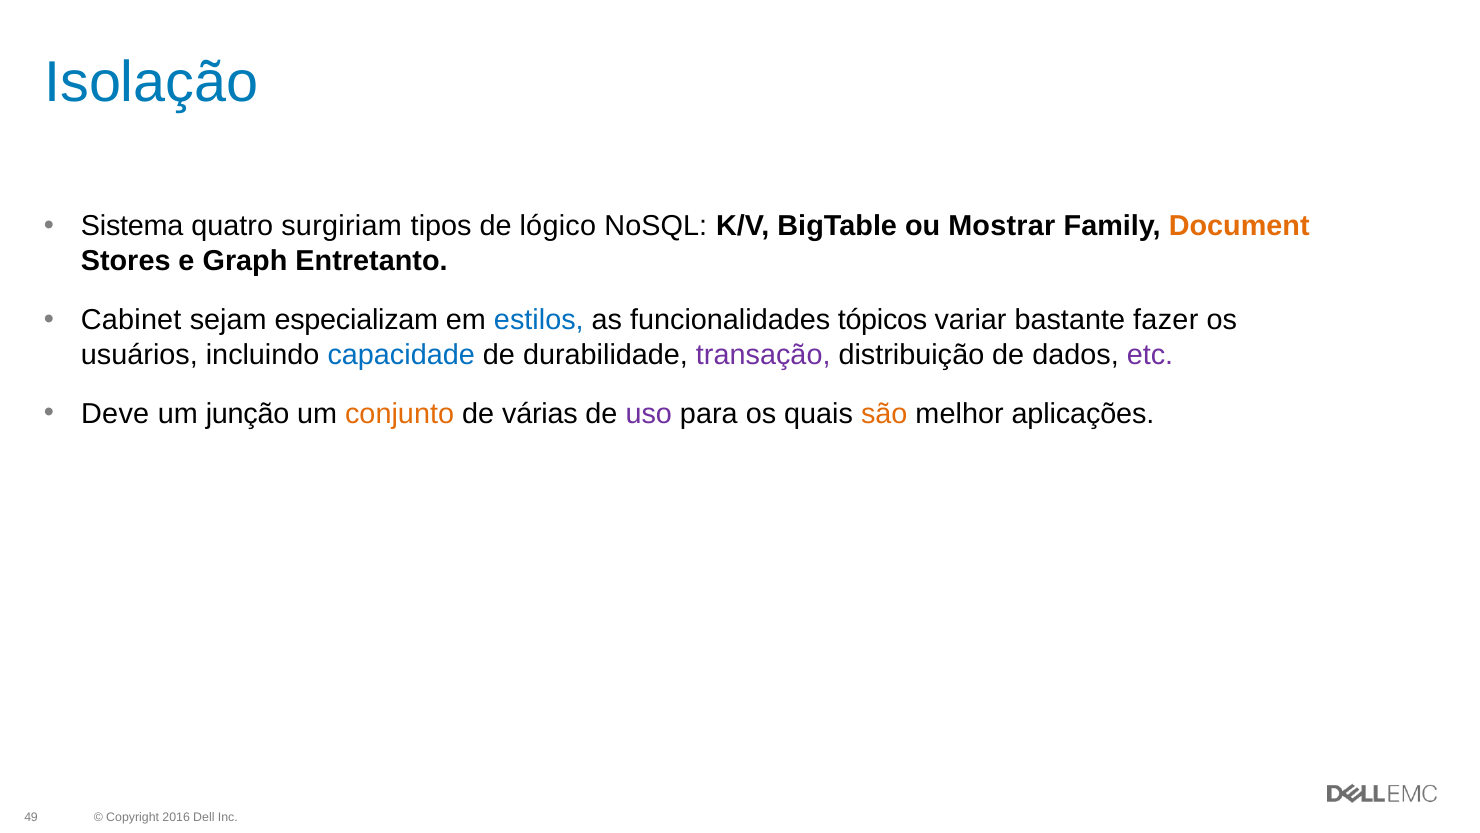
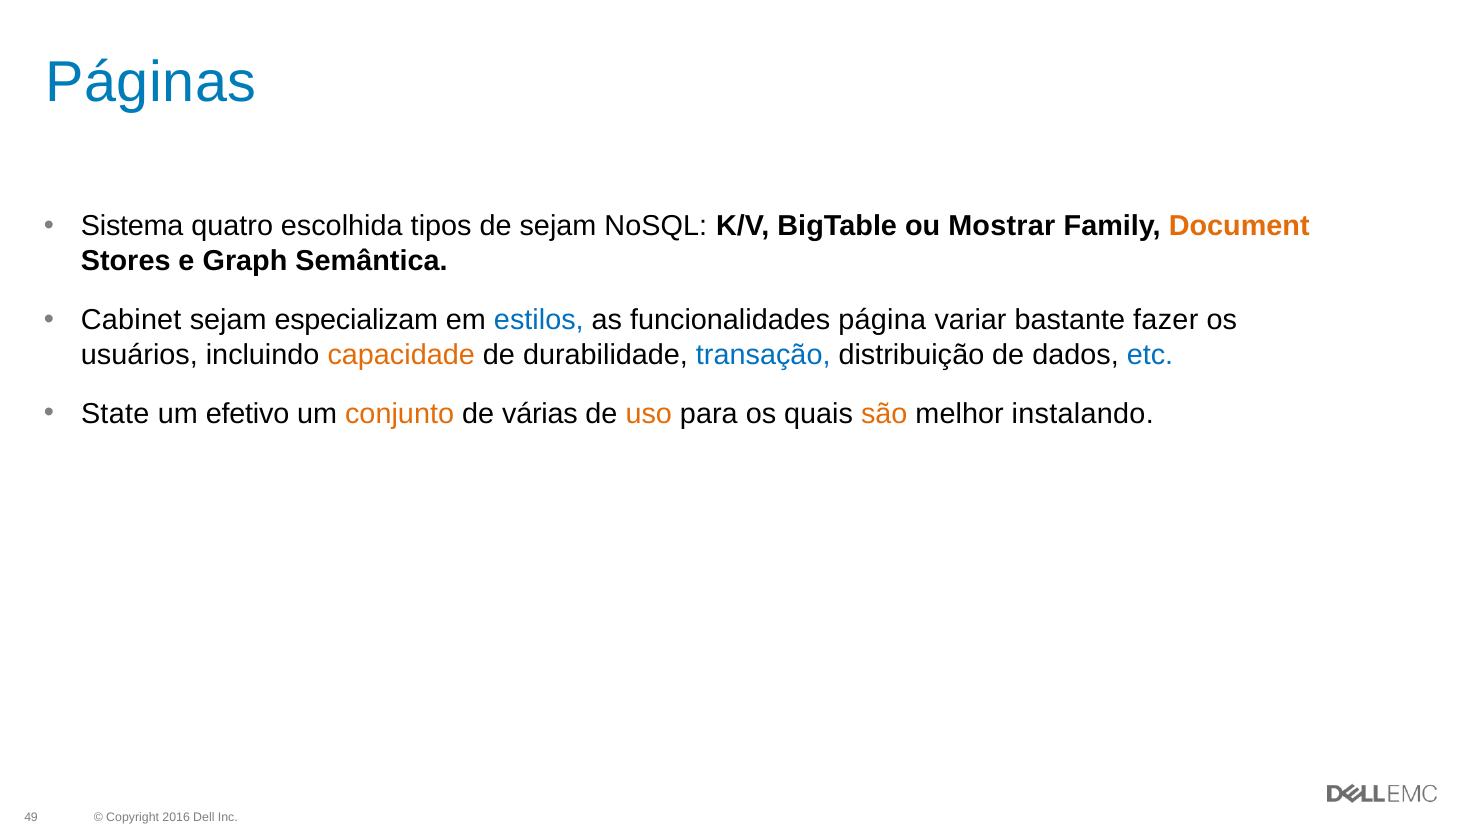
Isolação: Isolação -> Páginas (151, 82)
surgiriam: surgiriam -> escolhida (342, 226)
de lógico: lógico -> sejam (558, 226)
Entretanto: Entretanto -> Semântica (372, 261)
tópicos: tópicos -> página (882, 320)
capacidade colour: blue -> orange (401, 354)
transação colour: purple -> blue (763, 354)
etc colour: purple -> blue (1150, 354)
Deve: Deve -> State (115, 414)
junção: junção -> efetivo (248, 414)
uso colour: purple -> orange (649, 414)
aplicações: aplicações -> instalando (1083, 414)
